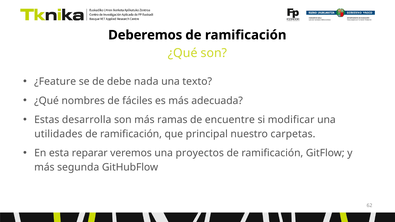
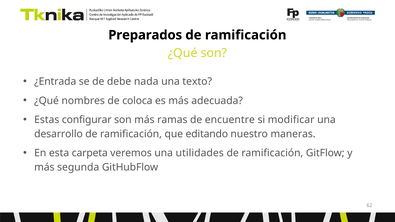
Deberemos: Deberemos -> Preparados (145, 35)
¿Feature: ¿Feature -> ¿Entrada (55, 82)
fáciles: fáciles -> coloca (137, 101)
desarrolla: desarrolla -> configurar (87, 120)
utilidades: utilidades -> desarrollo (58, 134)
principal: principal -> editando (207, 134)
carpetas: carpetas -> maneras (293, 134)
reparar: reparar -> carpeta (90, 153)
proyectos: proyectos -> utilidades (200, 153)
